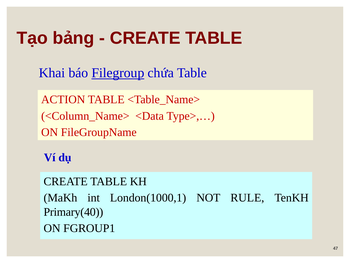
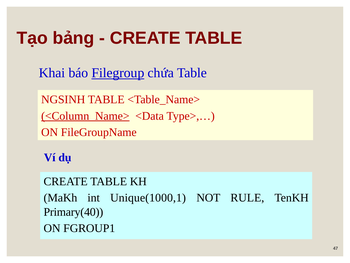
ACTION: ACTION -> NGSINH (63, 99)
<Column_Name> underline: none -> present (85, 116)
London(1000,1: London(1000,1 -> Unique(1000,1 (148, 198)
